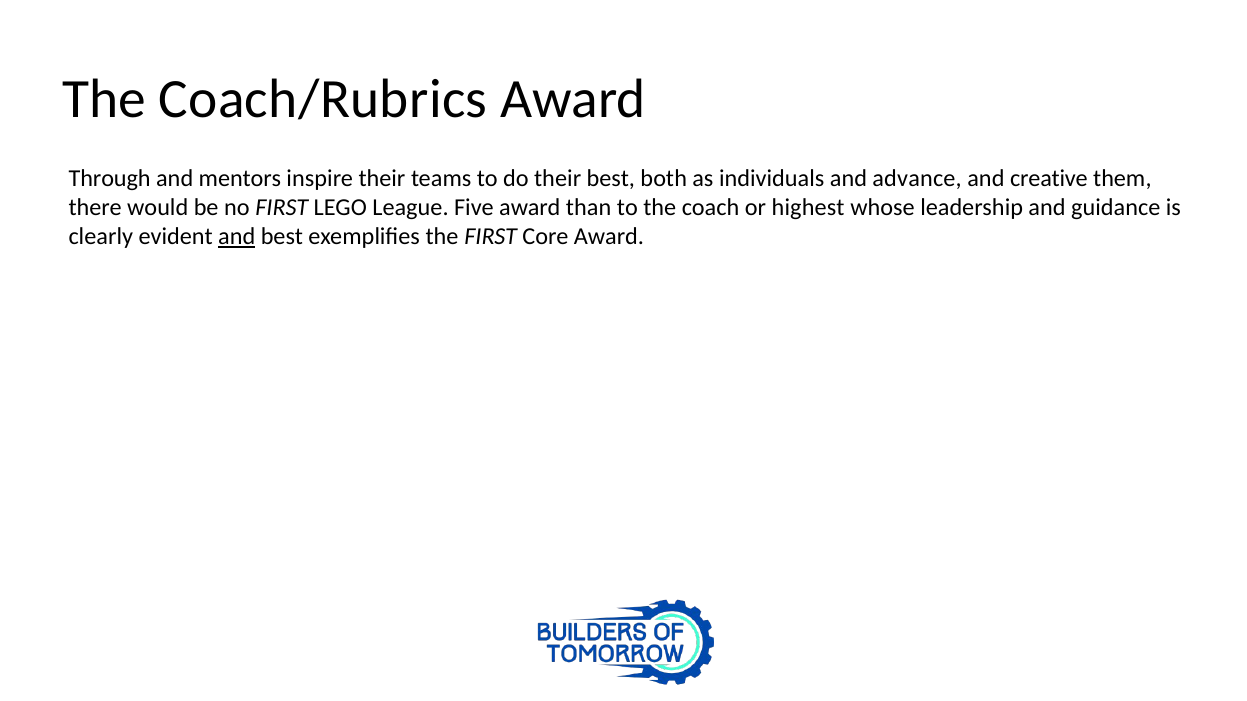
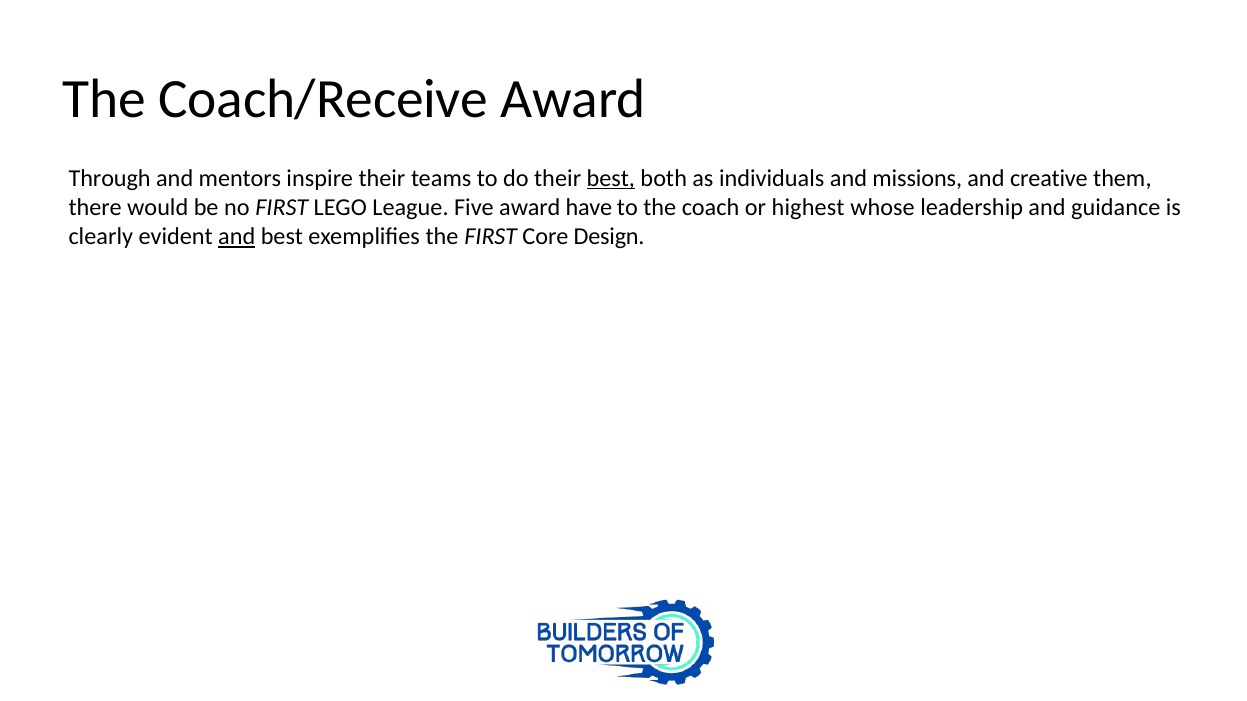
Coach/Rubrics: Coach/Rubrics -> Coach/Receive (323, 100)
best underline: none -> present (611, 178)
advance: advance -> missions (917, 178)
than: than -> have (589, 208)
Core Award: Award -> Design (609, 237)
